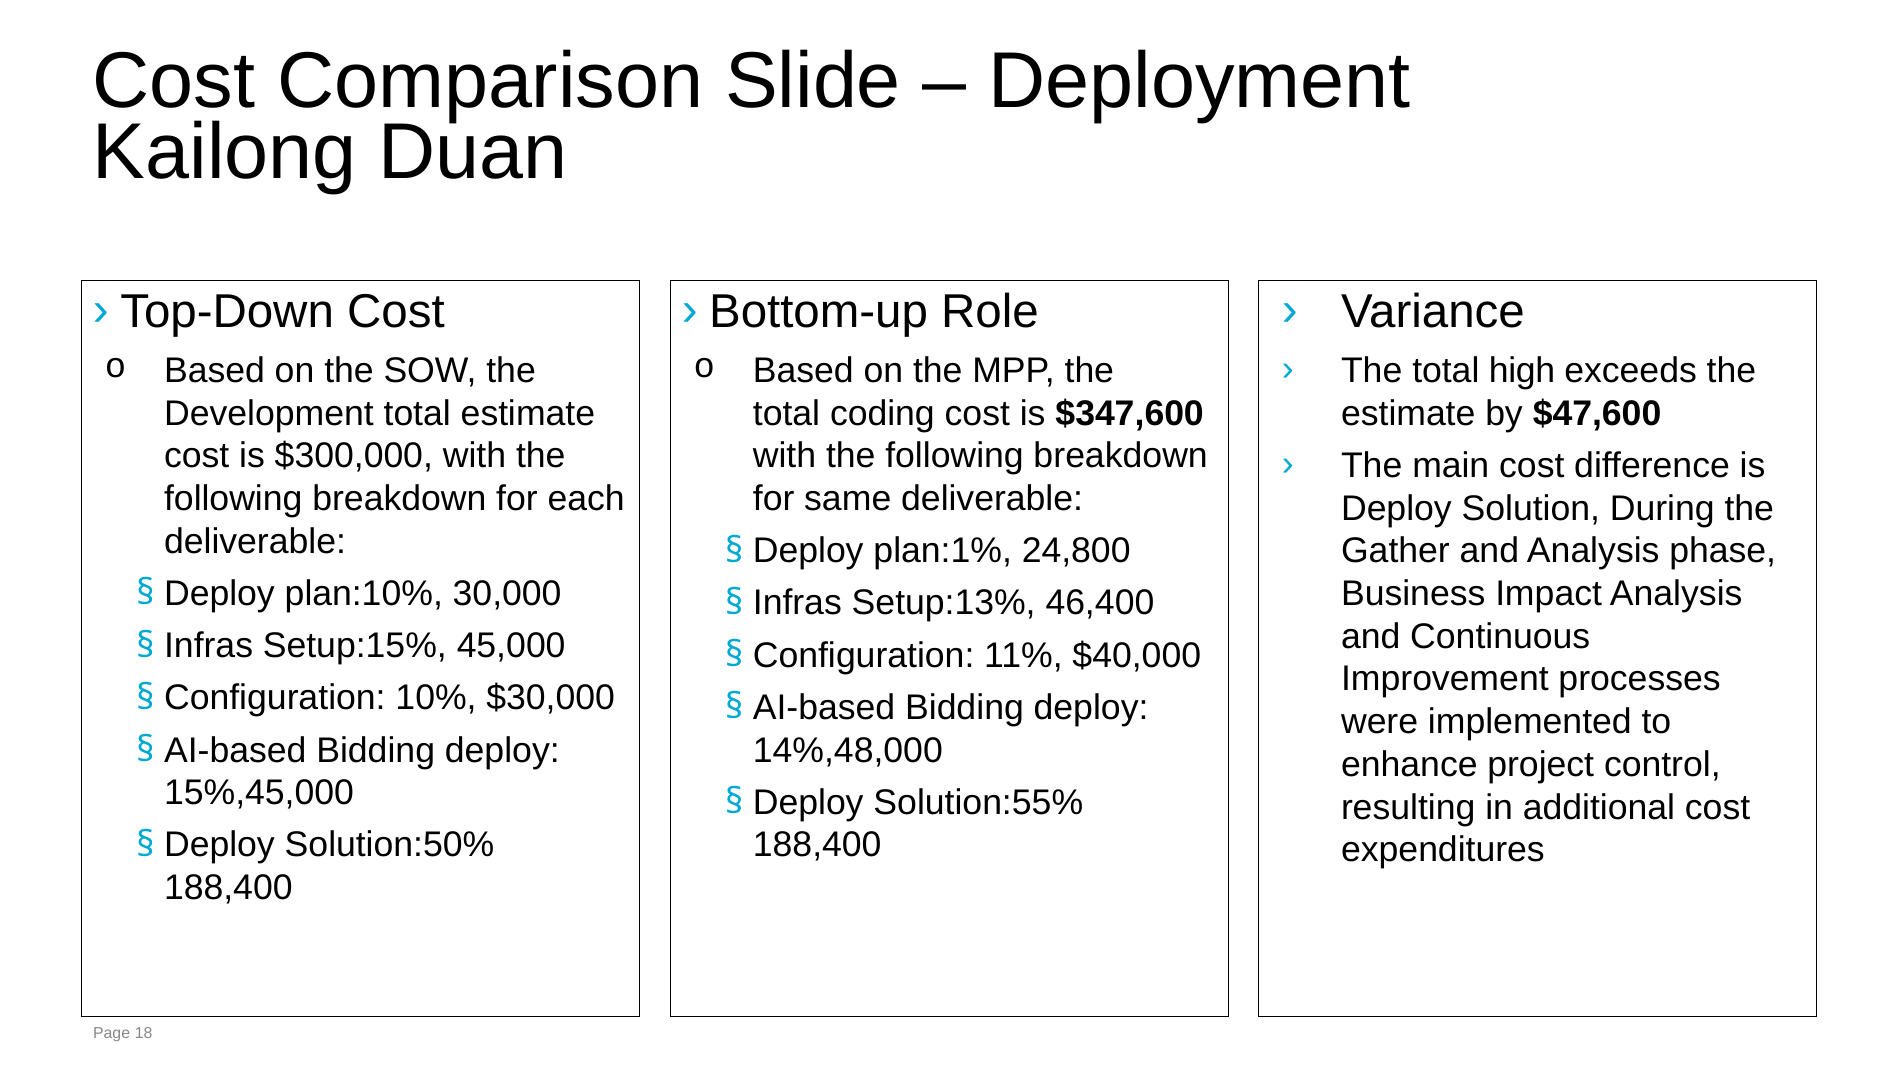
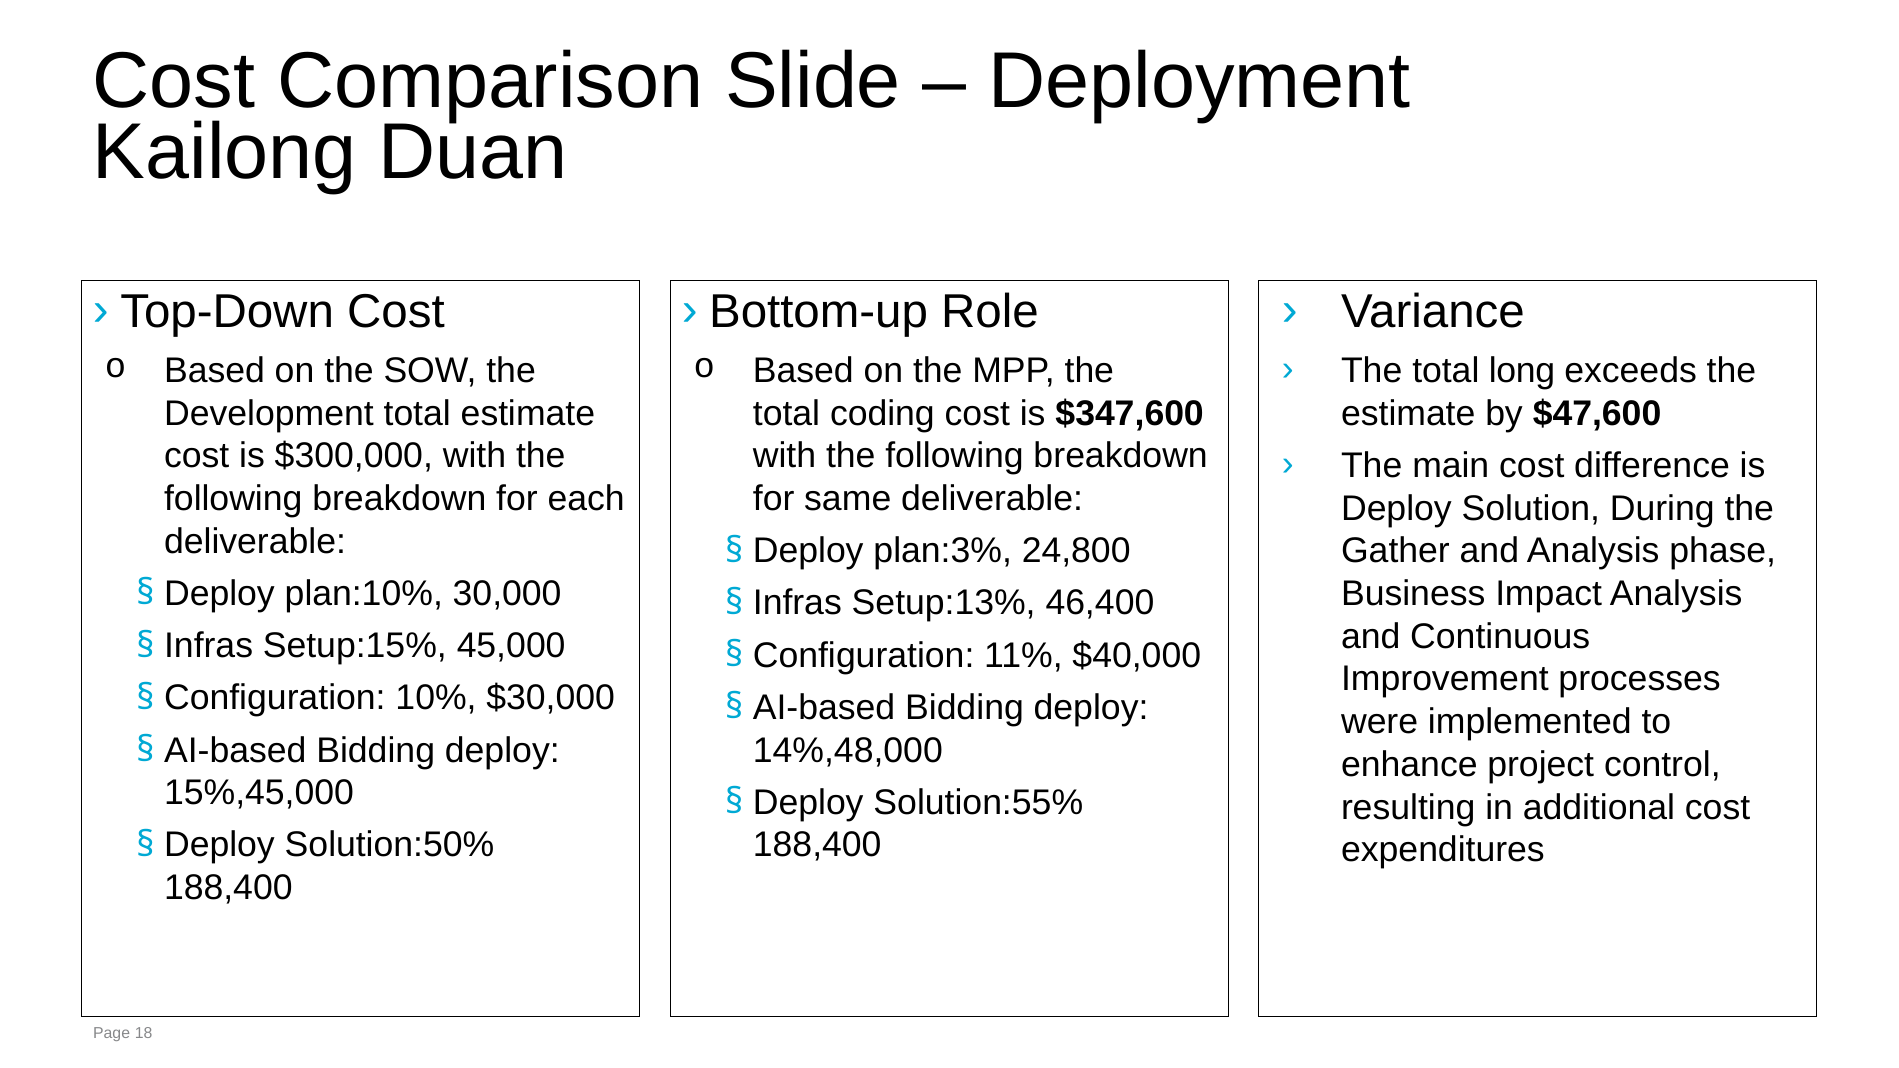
high: high -> long (1522, 371)
plan:1%: plan:1% -> plan:3% (943, 551)
